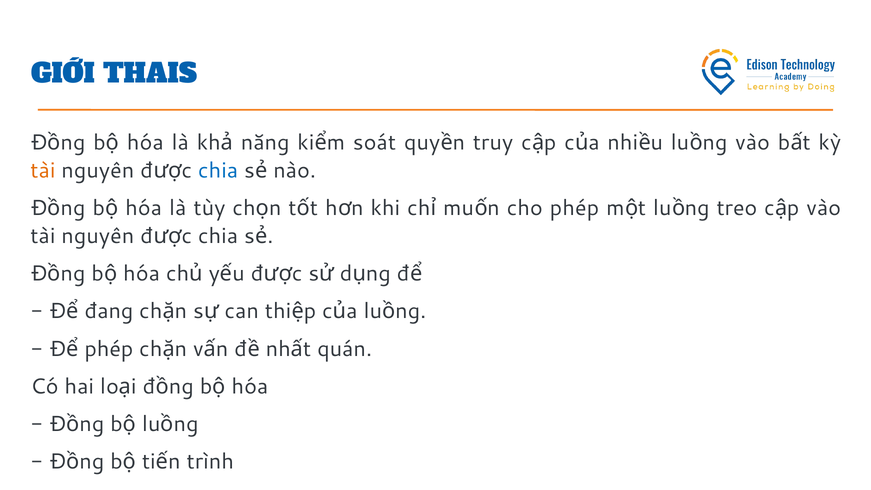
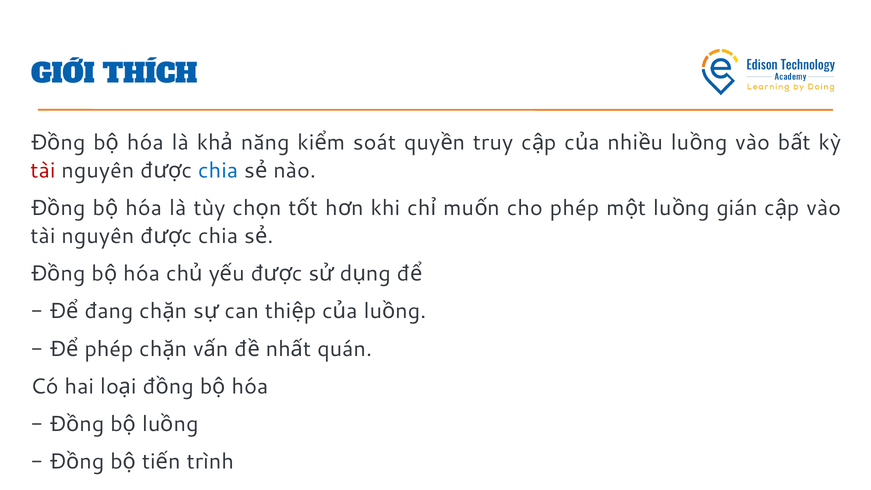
THAIS: THAIS -> THÍCH (150, 74)
tài colour: orange -> red (43, 170)
treo: treo -> gián (737, 208)
